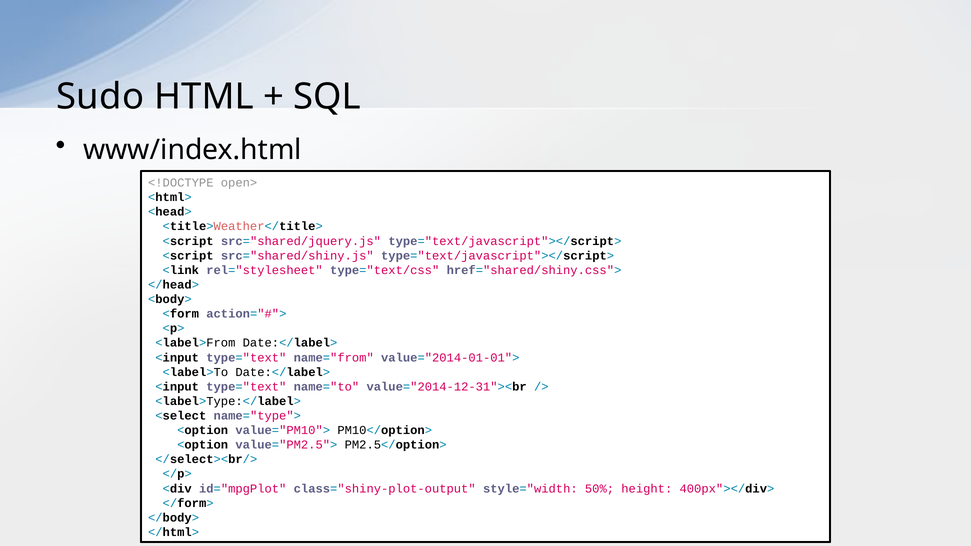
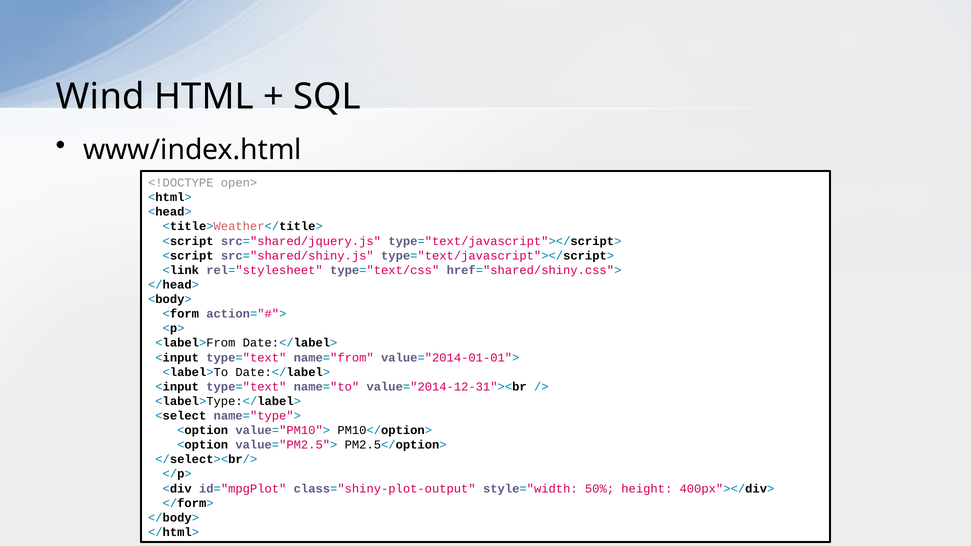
Sudo: Sudo -> Wind (100, 97)
